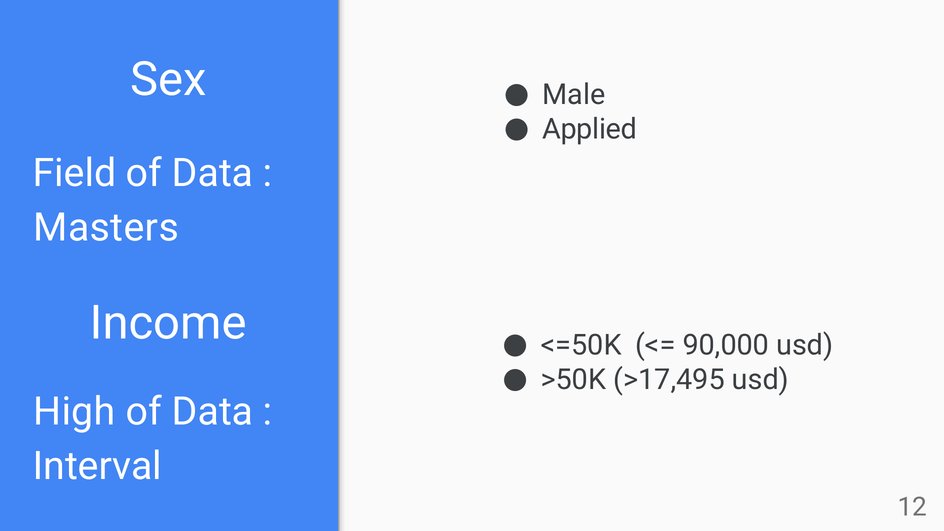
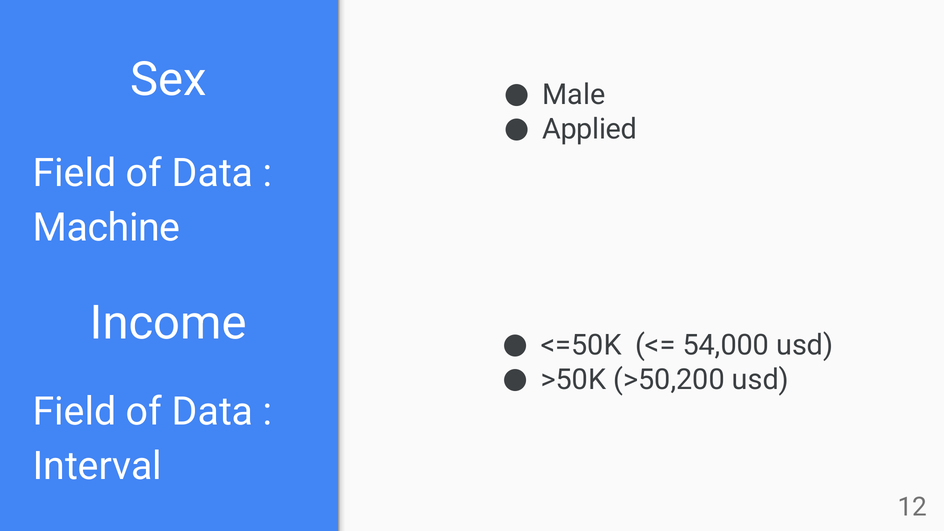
Masters: Masters -> Machine (107, 228)
90,000: 90,000 -> 54,000 (726, 345)
>17,495: >17,495 -> >50,200 (669, 380)
High: High -> Field (75, 412)
